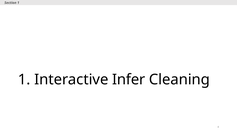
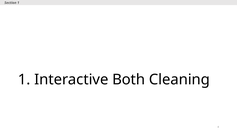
Infer: Infer -> Both (129, 80)
